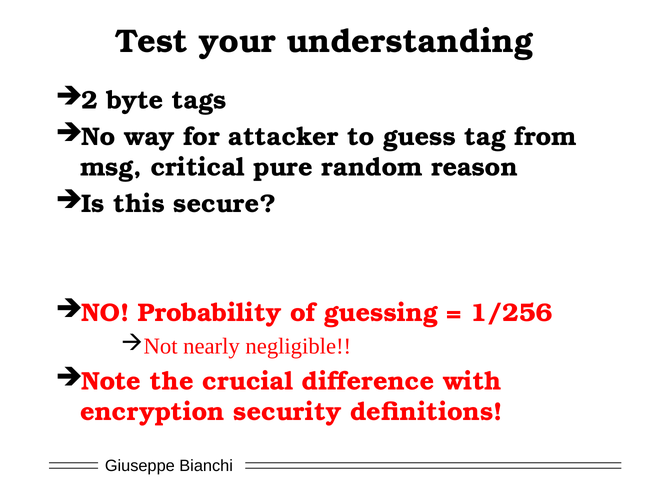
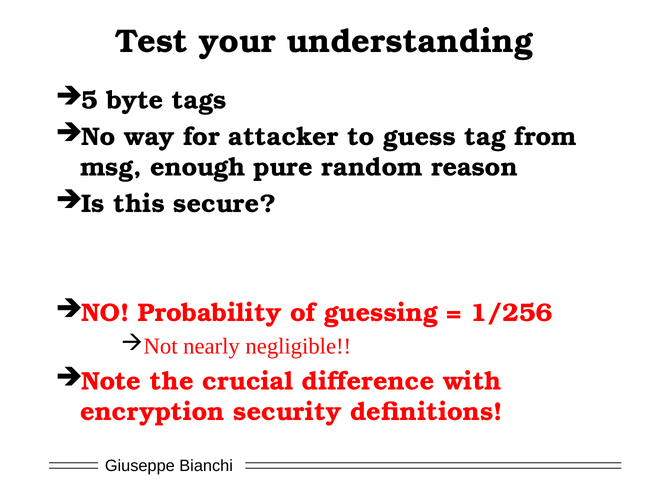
2: 2 -> 5 (90, 101)
critical: critical -> enough (198, 168)
